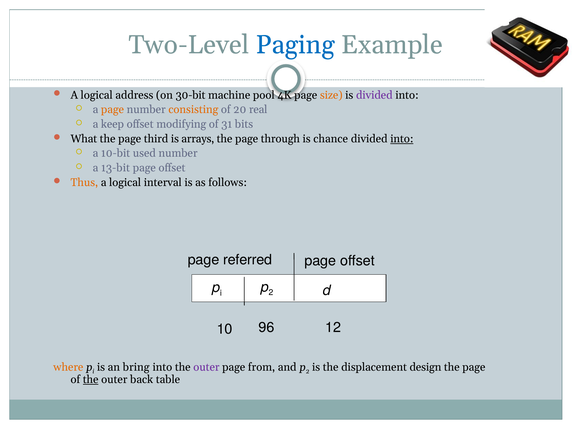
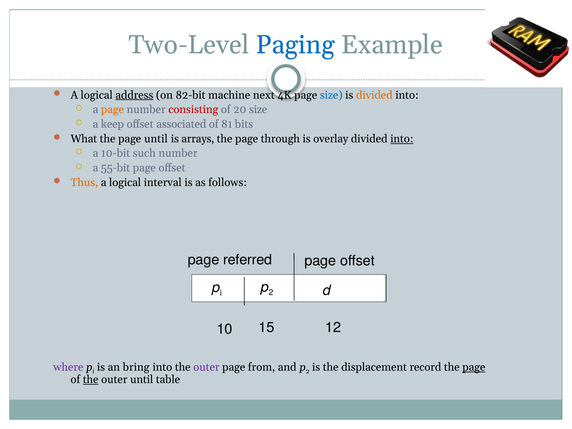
address underline: none -> present (134, 95)
30-bit: 30-bit -> 82-bit (190, 95)
pool: pool -> next (264, 95)
size colour: orange -> blue (331, 95)
divided colour: purple -> orange (374, 95)
consisting colour: orange -> red (193, 110)
20 real: real -> size (258, 110)
modifying: modifying -> associated (181, 124)
31: 31 -> 81 (227, 124)
page third: third -> until (156, 139)
chance: chance -> overlay (331, 139)
used: used -> such (144, 153)
13-bit: 13-bit -> 55-bit (116, 168)
96: 96 -> 15 (266, 327)
where colour: orange -> purple (68, 367)
design: design -> record (425, 367)
page underline: none -> present (474, 367)
outer back: back -> until (142, 380)
